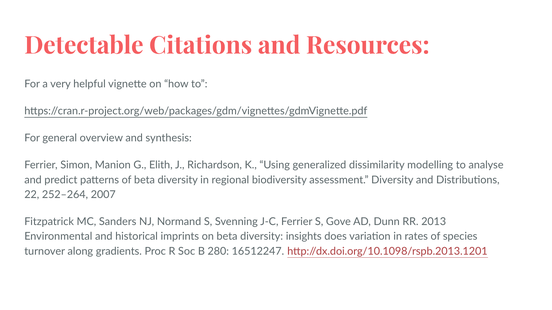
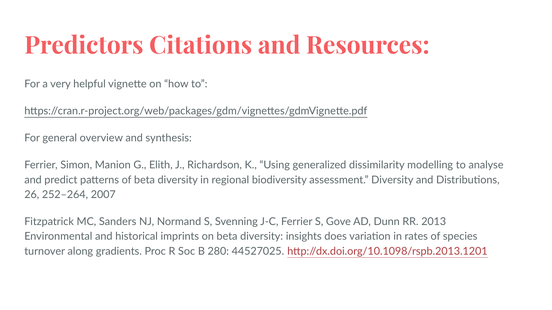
Detectable: Detectable -> Predictors (84, 46)
22: 22 -> 26 (32, 195)
16512247: 16512247 -> 44527025 (258, 252)
